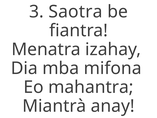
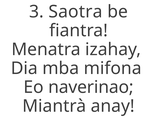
mahantra: mahantra -> naverinao (91, 87)
